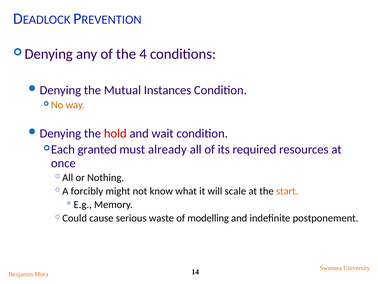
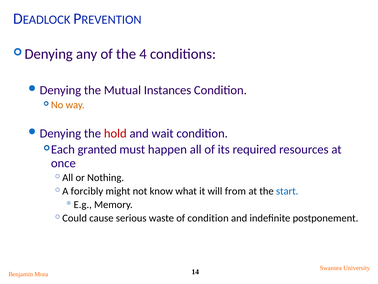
already: already -> happen (167, 149)
scale: scale -> from (235, 191)
start colour: orange -> blue (287, 191)
of modelling: modelling -> condition (208, 218)
